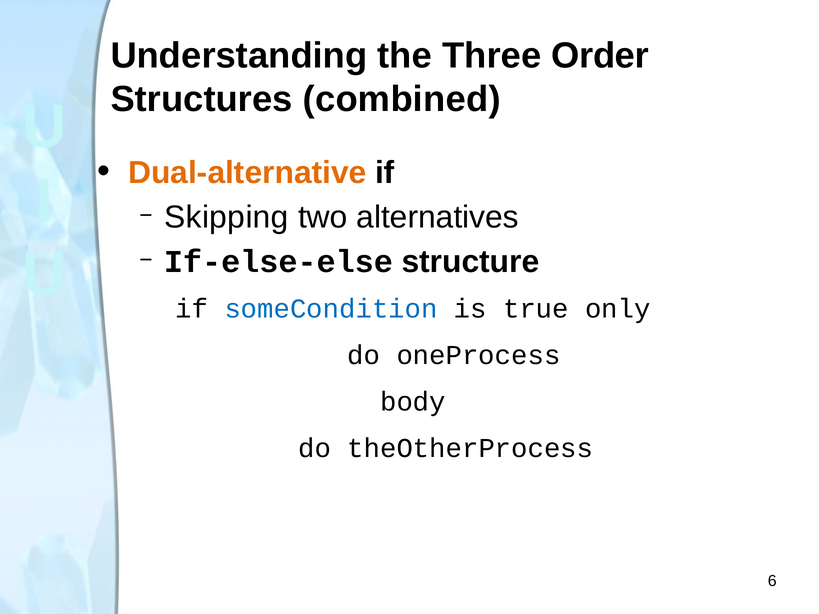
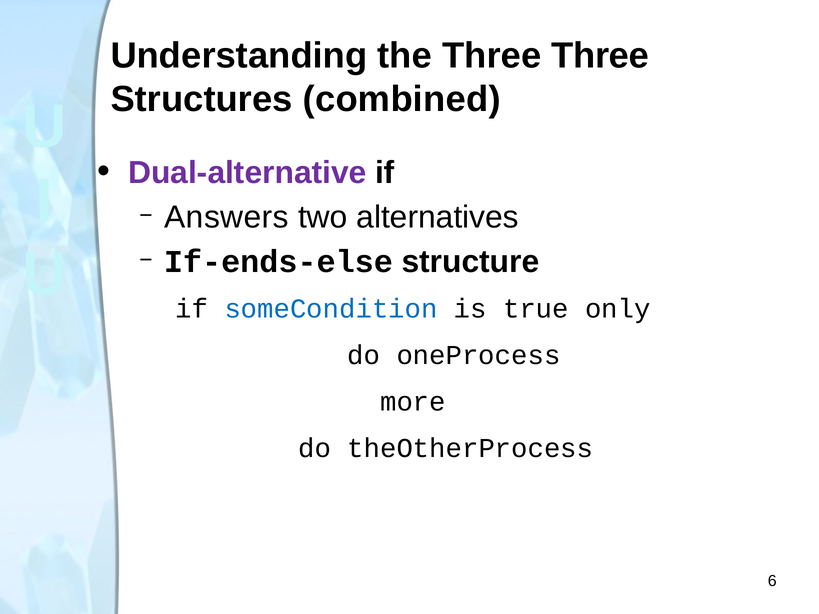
Three Order: Order -> Three (600, 56)
Dual-alternative colour: orange -> purple (247, 173)
Skipping: Skipping -> Answers (226, 217)
If-else-else: If-else-else -> If-ends-else (278, 262)
body: body -> more (413, 402)
